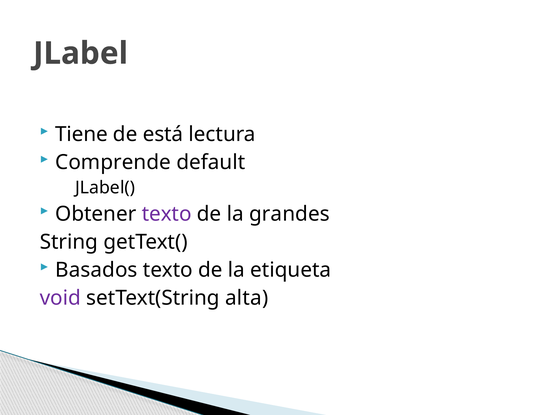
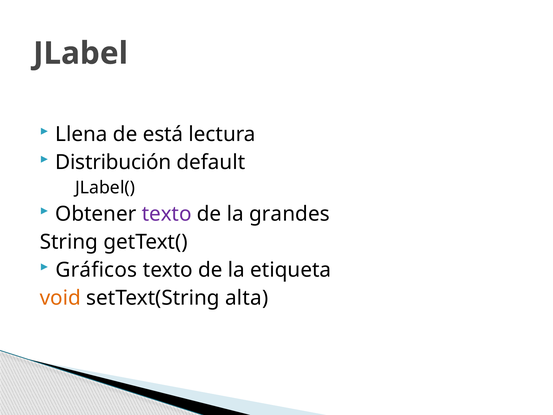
Tiene: Tiene -> Llena (81, 134)
Comprende: Comprende -> Distribución (113, 162)
Basados: Basados -> Gráficos (96, 270)
void colour: purple -> orange (60, 298)
